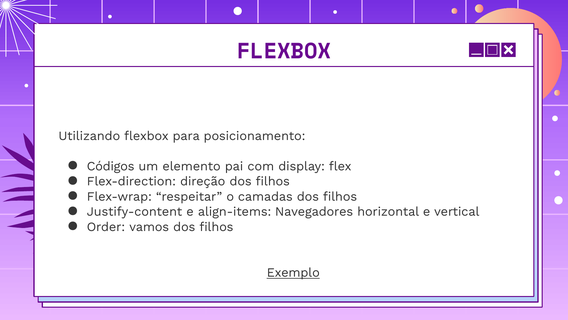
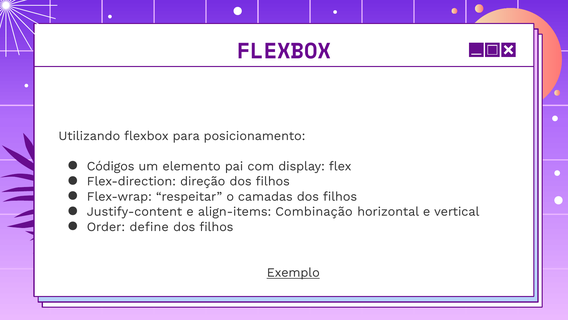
Navegadores: Navegadores -> Combinação (314, 211)
vamos: vamos -> define (149, 227)
